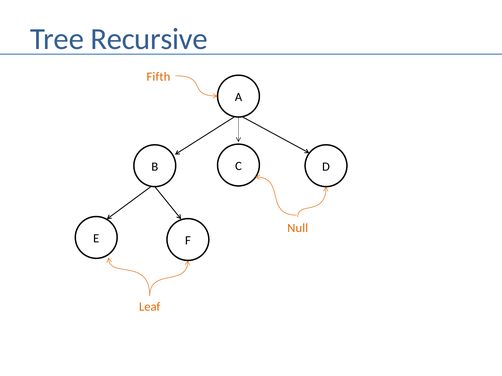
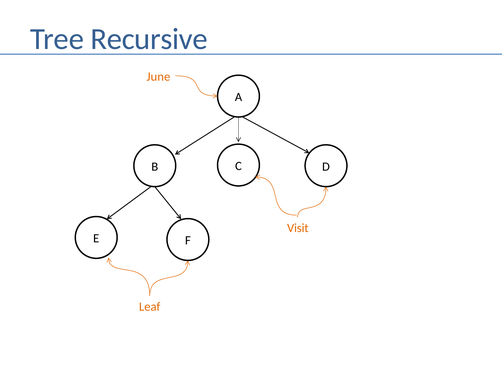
Fifth: Fifth -> June (158, 77)
Null: Null -> Visit (298, 228)
